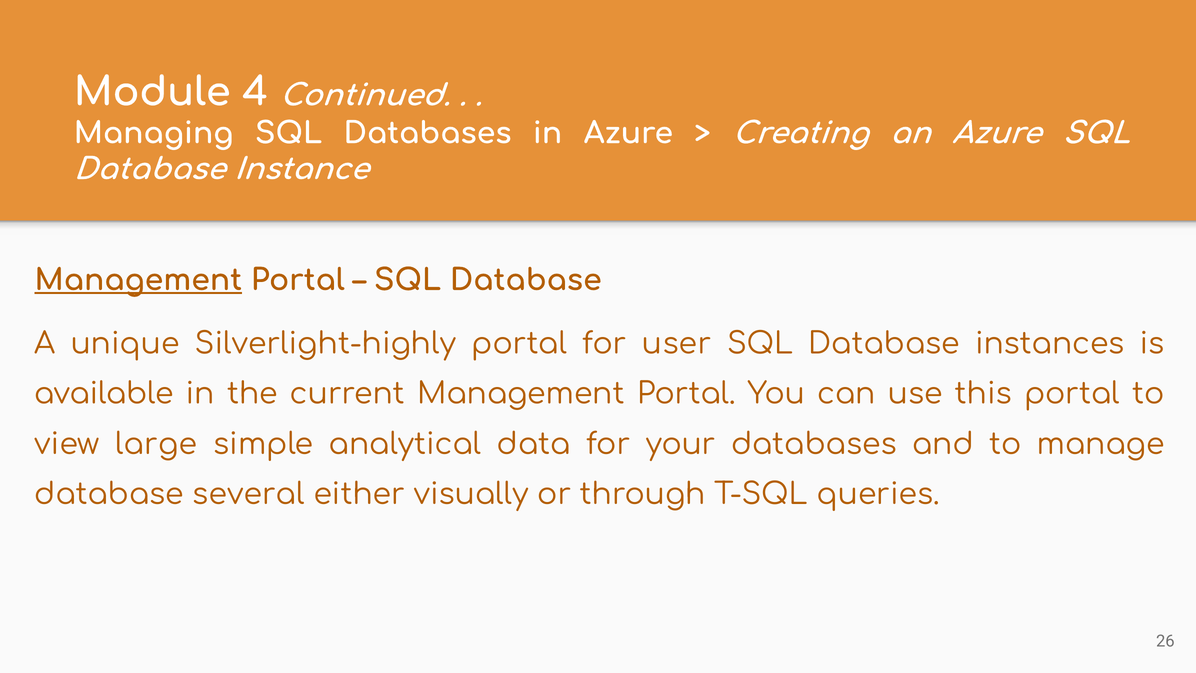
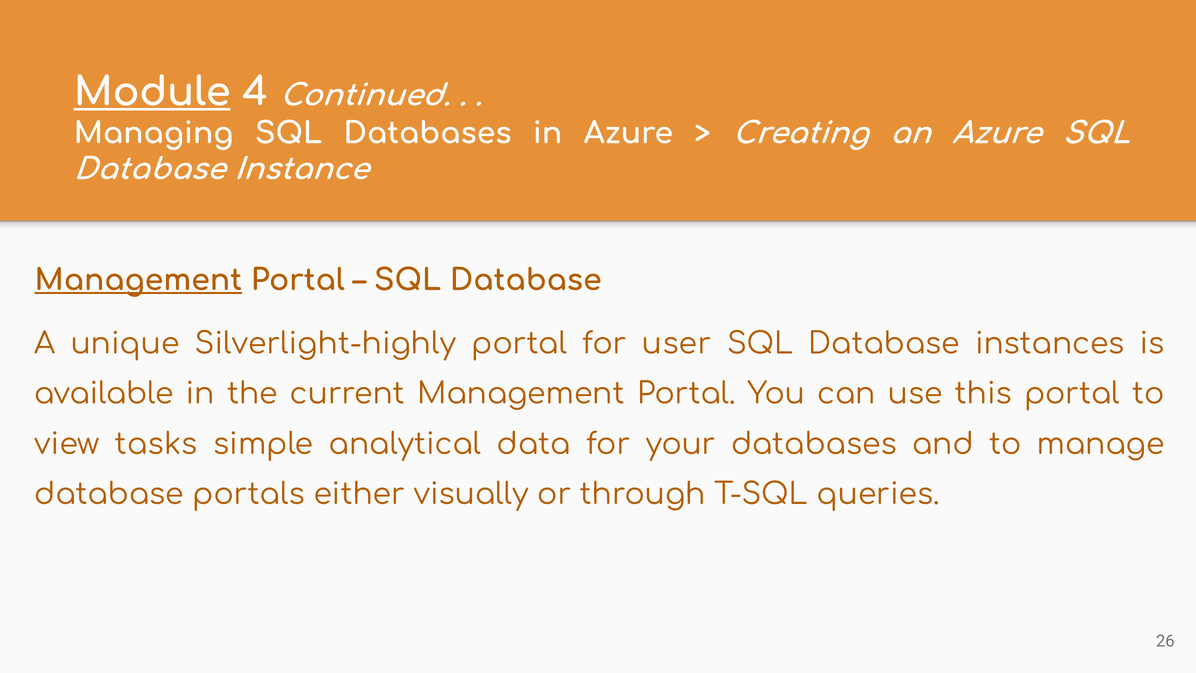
Module underline: none -> present (152, 92)
large: large -> tasks (156, 444)
several: several -> portals (249, 494)
